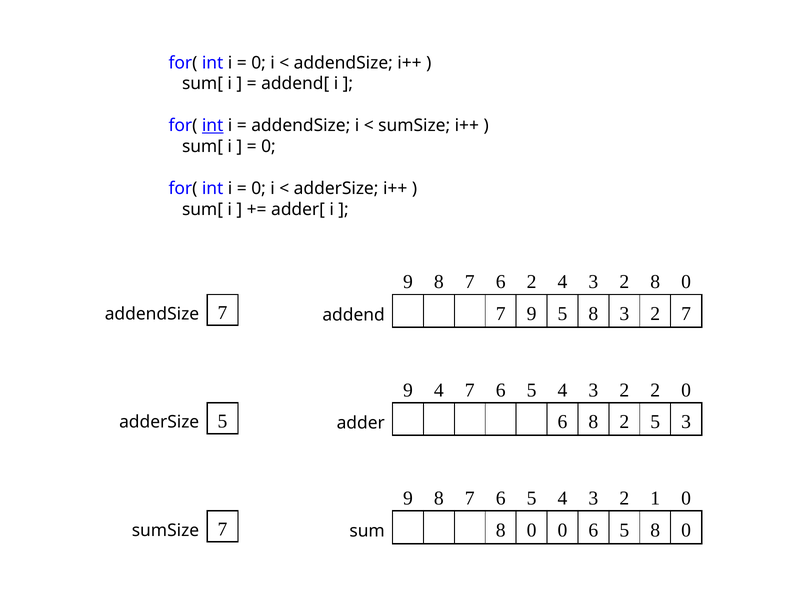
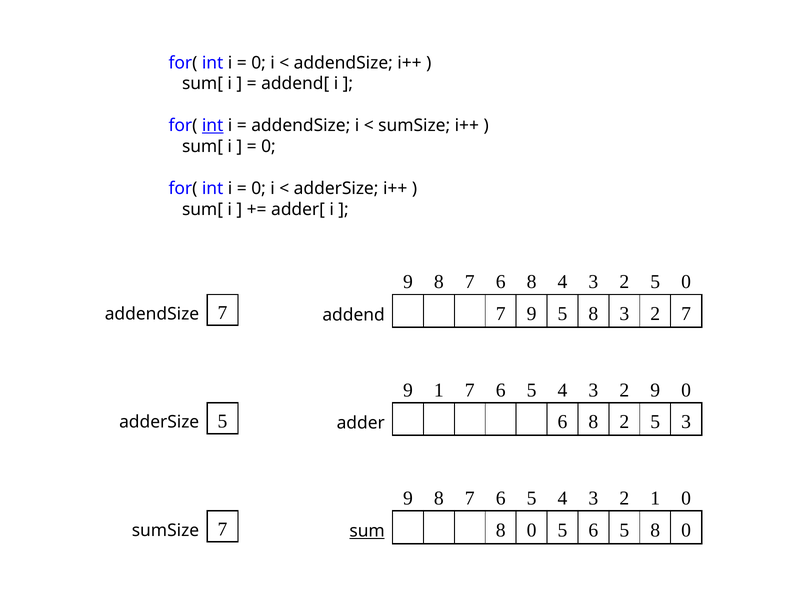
7 6 2: 2 -> 8 (532, 282)
3 2 8: 8 -> 5 (655, 282)
9 4: 4 -> 1 (439, 390)
2 2: 2 -> 9 (655, 390)
sum underline: none -> present (367, 531)
0 0: 0 -> 5 (562, 530)
